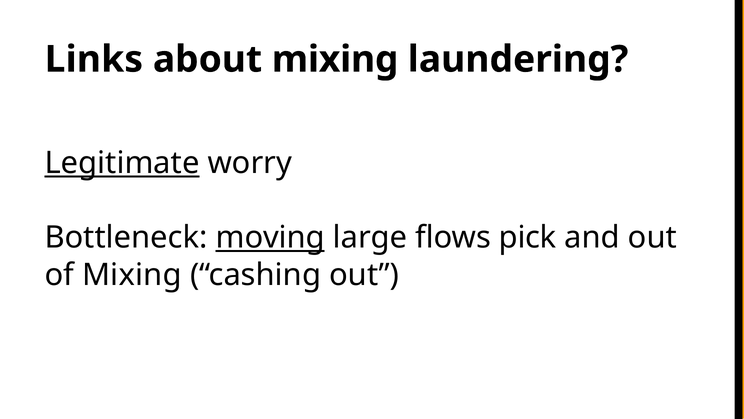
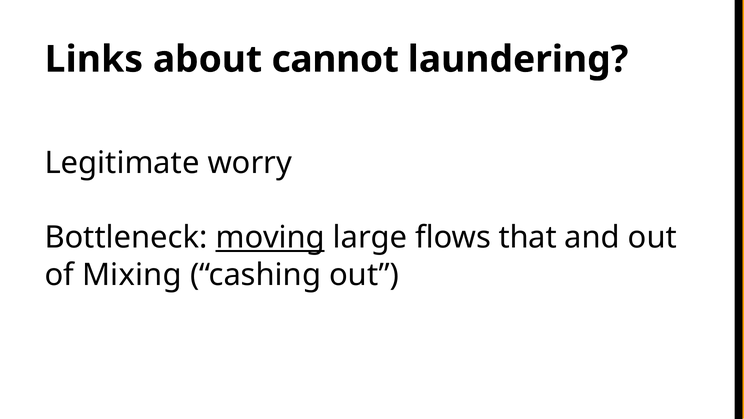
about mixing: mixing -> cannot (335, 59)
Legitimate underline: present -> none (122, 163)
pick: pick -> that (528, 237)
